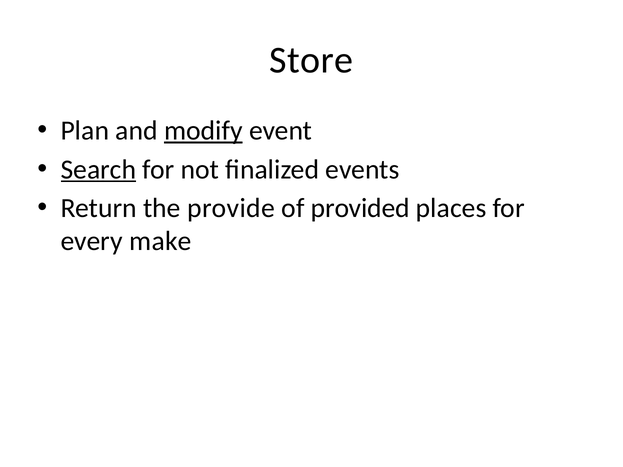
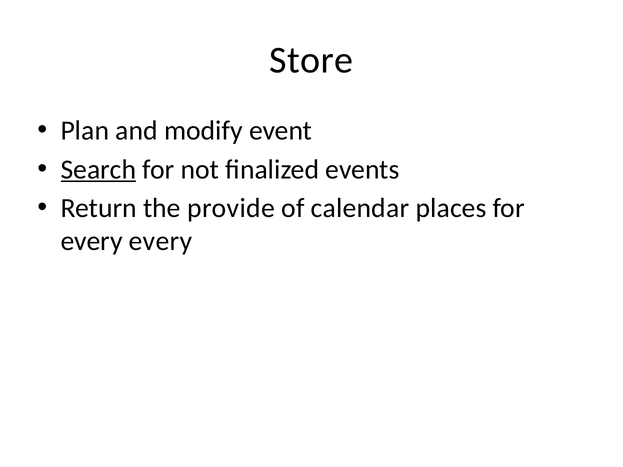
modify underline: present -> none (203, 131)
provided: provided -> calendar (360, 208)
every make: make -> every (160, 241)
